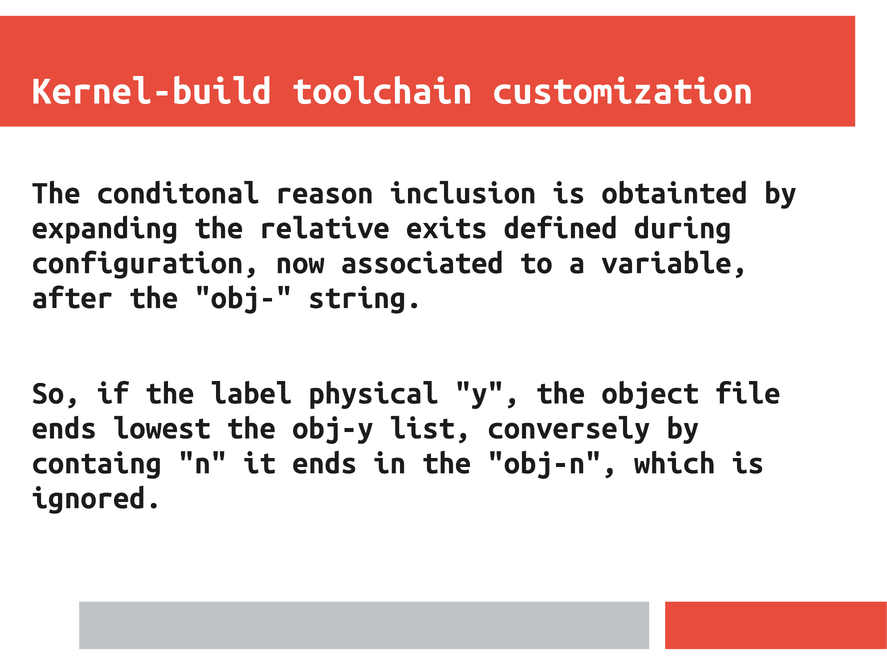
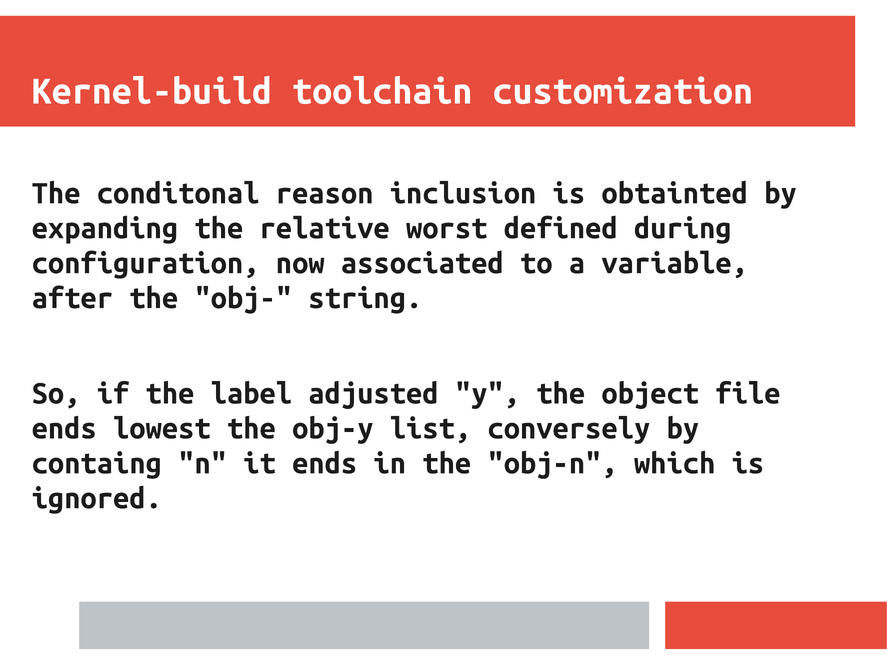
exits: exits -> worst (447, 229)
physical: physical -> adjusted (373, 394)
